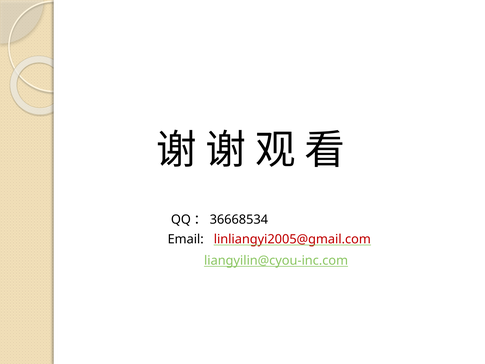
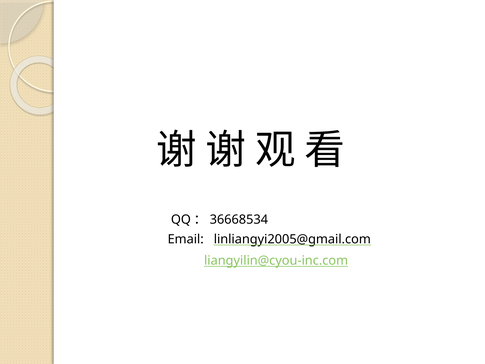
linliangyi2005@gmail.com colour: red -> black (292, 239)
